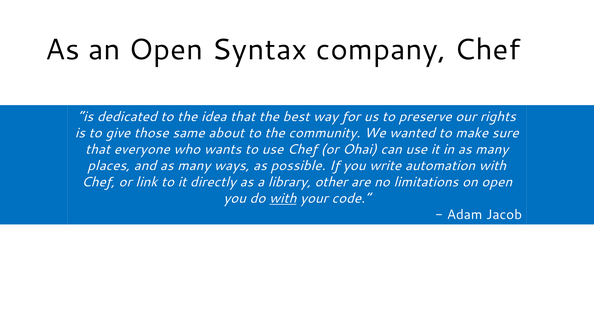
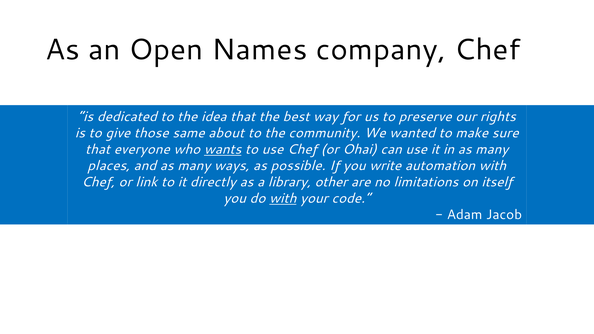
Syntax: Syntax -> Names (259, 50)
wants underline: none -> present (223, 150)
on open: open -> itself (497, 182)
